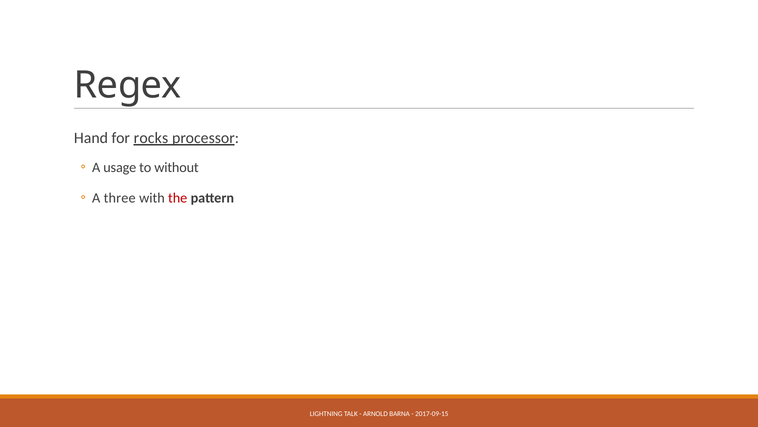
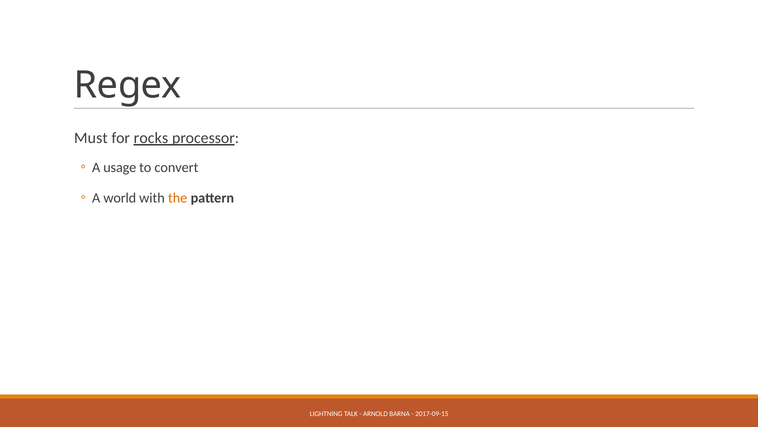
Hand: Hand -> Must (91, 138)
without: without -> convert (176, 167)
three: three -> world (120, 198)
the colour: red -> orange (178, 198)
